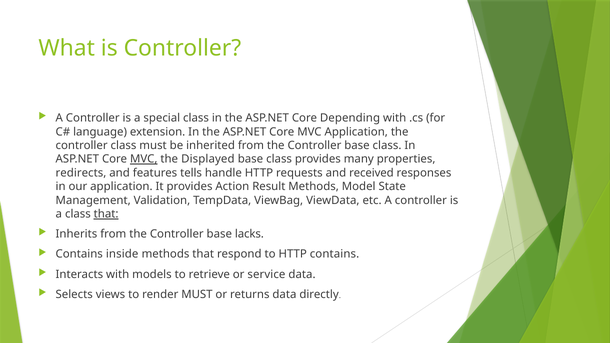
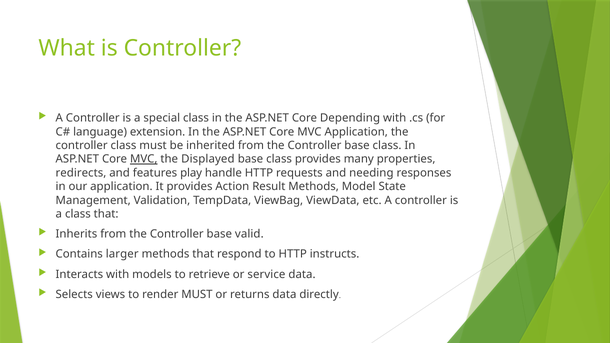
tells: tells -> play (191, 173)
received: received -> needing (371, 173)
that underline: present -> none (106, 214)
lacks: lacks -> valid (249, 234)
inside: inside -> larger (122, 254)
HTTP contains: contains -> instructs (335, 254)
